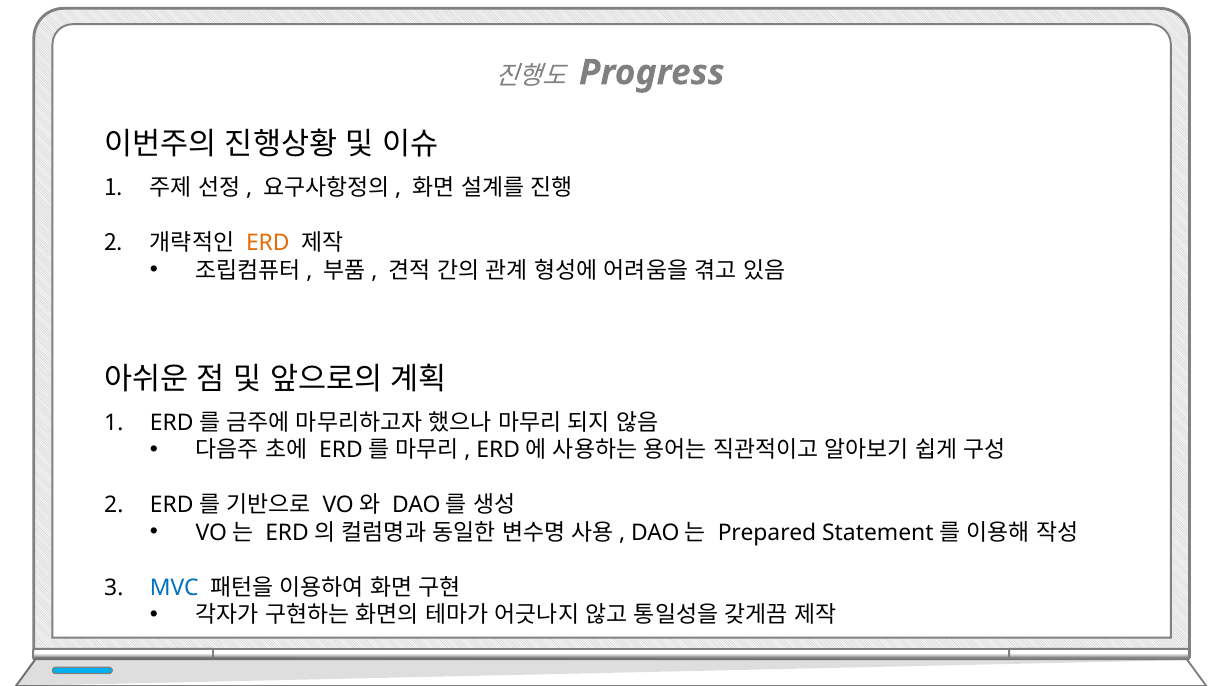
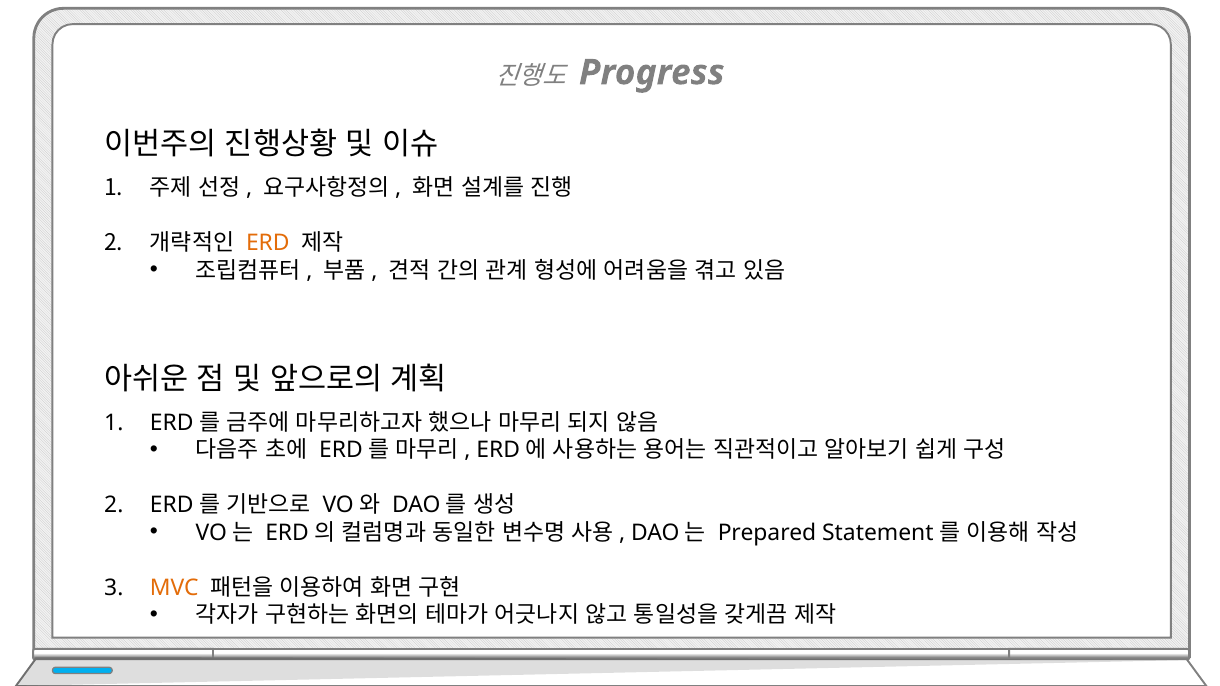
MVC colour: blue -> orange (174, 588)
